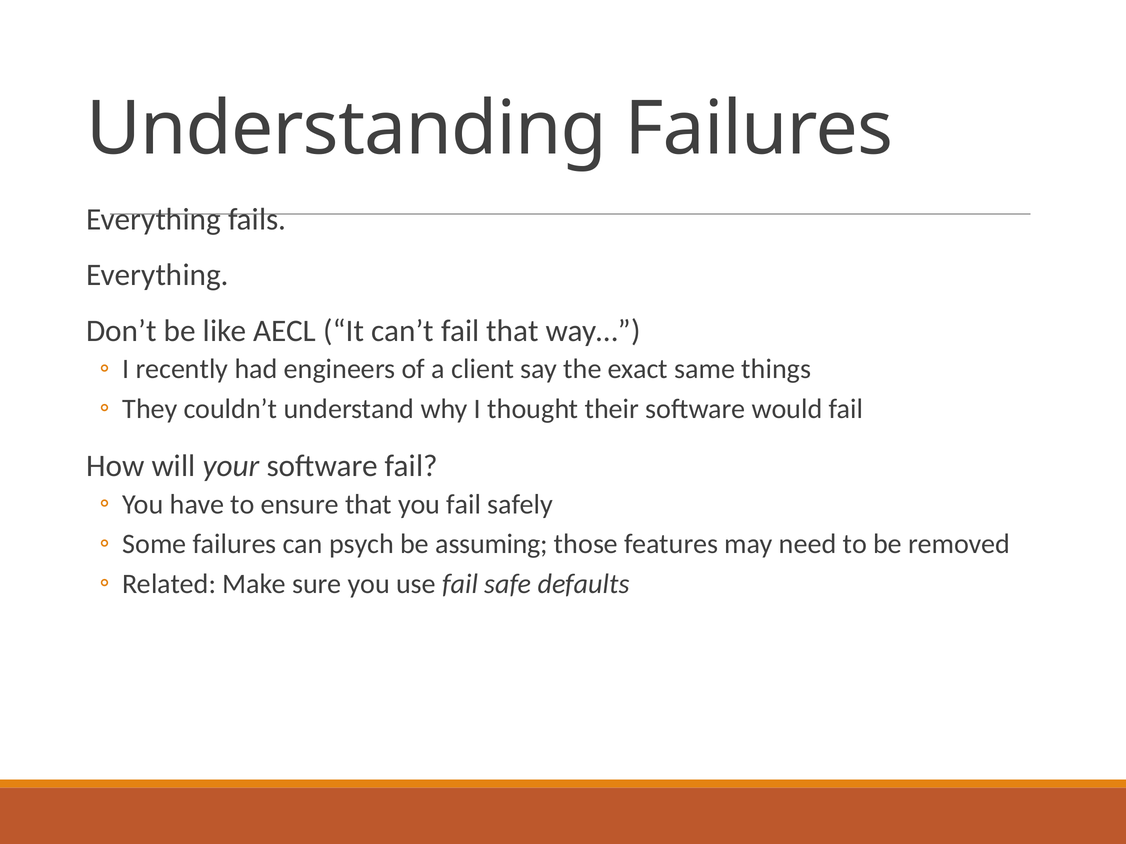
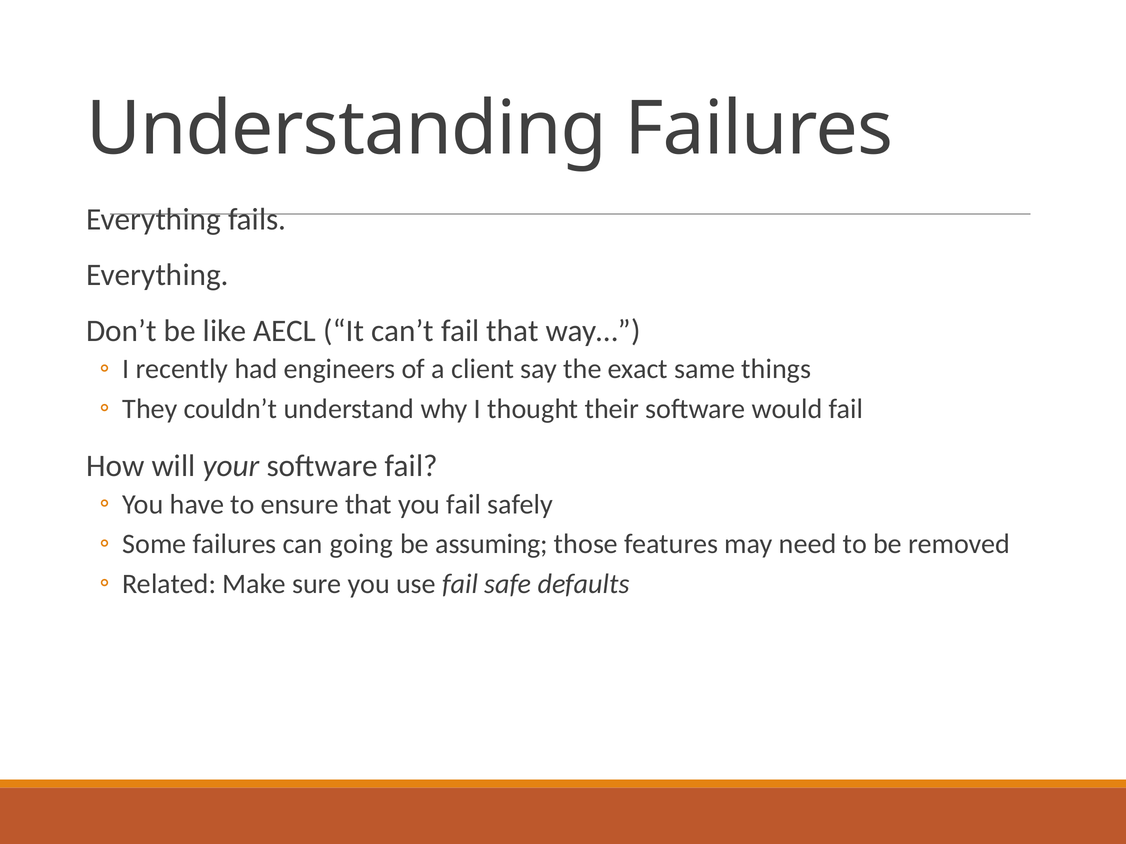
psych: psych -> going (361, 544)
